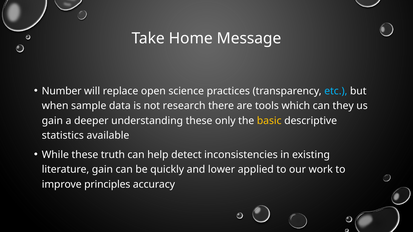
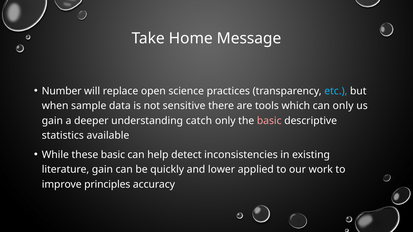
research: research -> sensitive (184, 106)
can they: they -> only (343, 106)
understanding these: these -> catch (199, 121)
basic colour: yellow -> pink (269, 121)
these truth: truth -> basic (113, 155)
